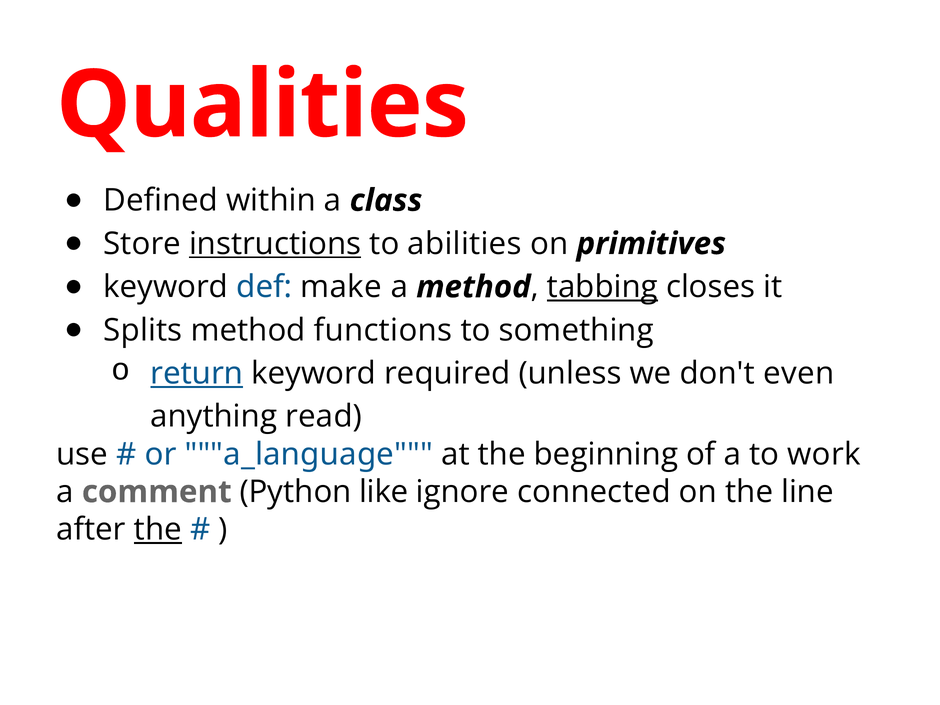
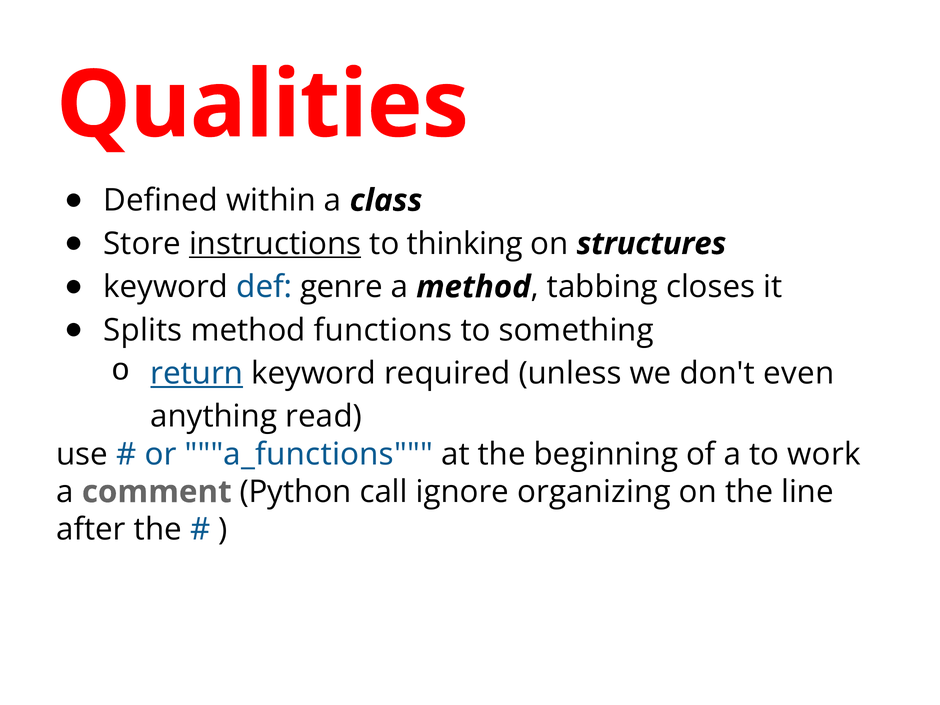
abilities: abilities -> thinking (465, 244)
primitives: primitives -> structures (651, 244)
make: make -> genre (341, 287)
tabbing underline: present -> none (602, 287)
a_language: a_language -> a_functions (309, 454)
like: like -> call (384, 492)
connected: connected -> organizing (594, 492)
the underline: present -> none (158, 529)
